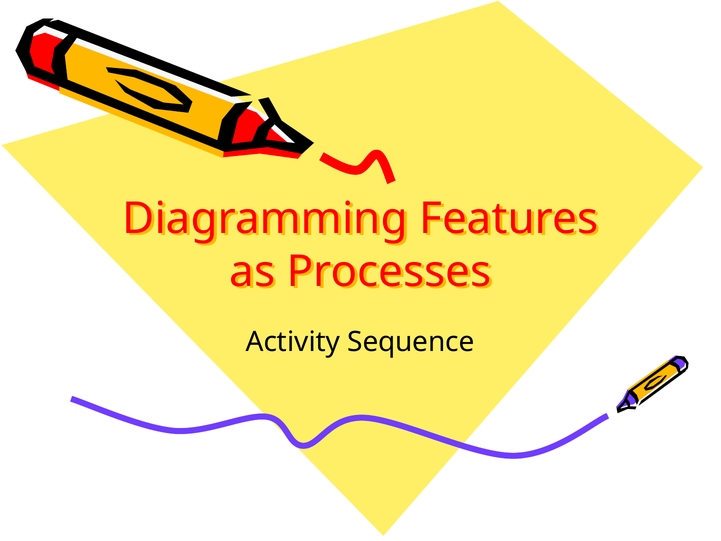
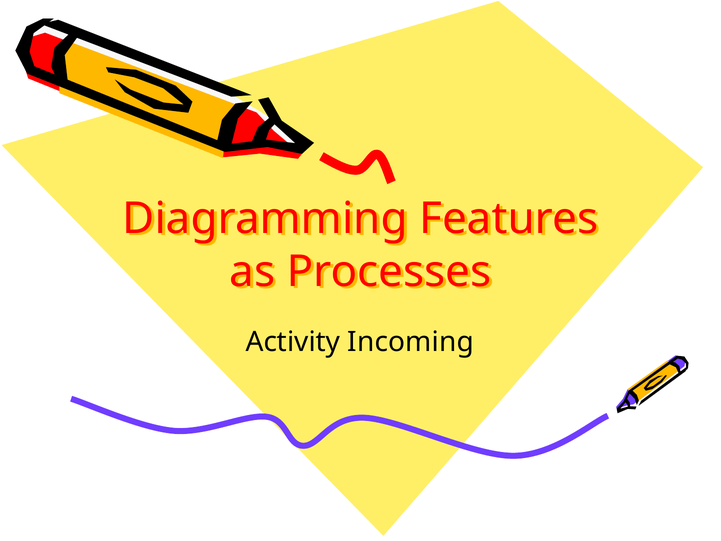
Sequence: Sequence -> Incoming (411, 342)
